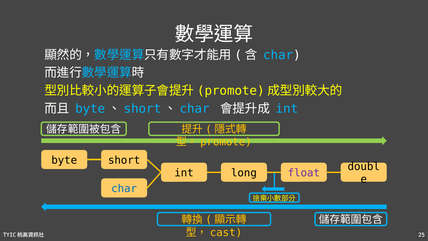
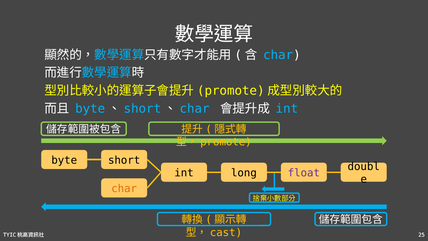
char colour: blue -> orange (124, 188)
